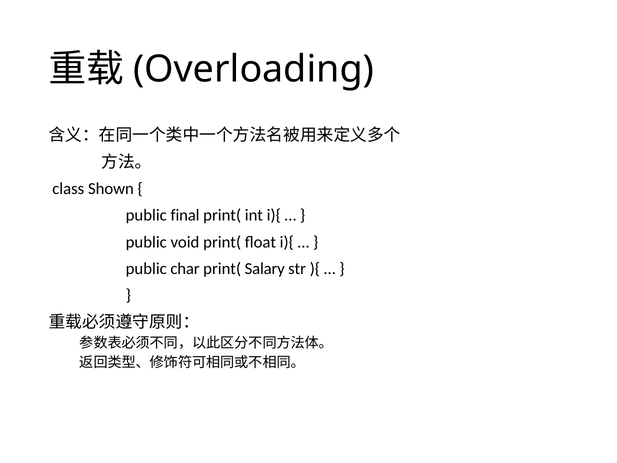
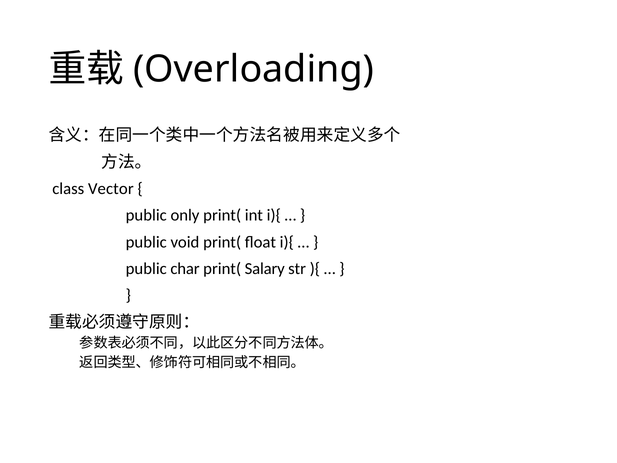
Shown: Shown -> Vector (111, 189)
final: final -> only (185, 215)
